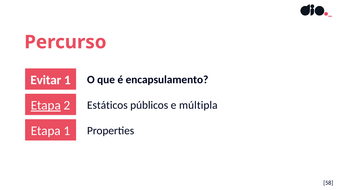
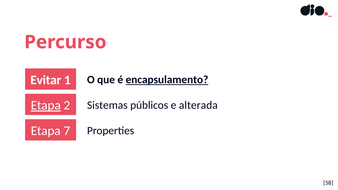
encapsulamento underline: none -> present (167, 80)
Estáticos: Estáticos -> Sistemas (107, 105)
múltipla: múltipla -> alterada (198, 105)
Etapa 1: 1 -> 7 (67, 131)
